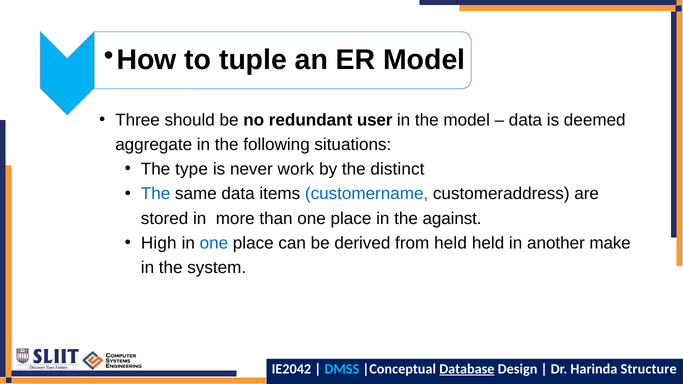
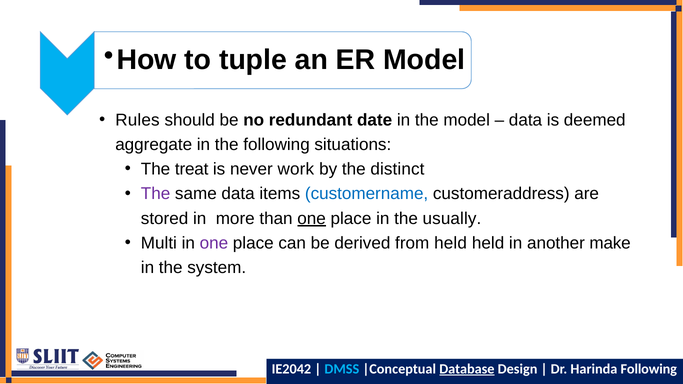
Three: Three -> Rules (137, 120)
user: user -> date (375, 120)
type: type -> treat (192, 169)
The colour: blue -> purple (156, 194)
one underline: none -> present (312, 219)
against: against -> usually (452, 219)
High: High -> Multi (159, 243)
one colour: blue -> purple (214, 243)
Harinda Structure: Structure -> Following (649, 369)
